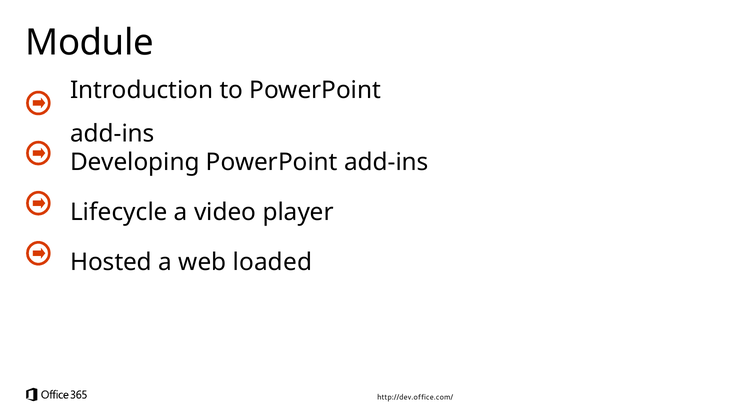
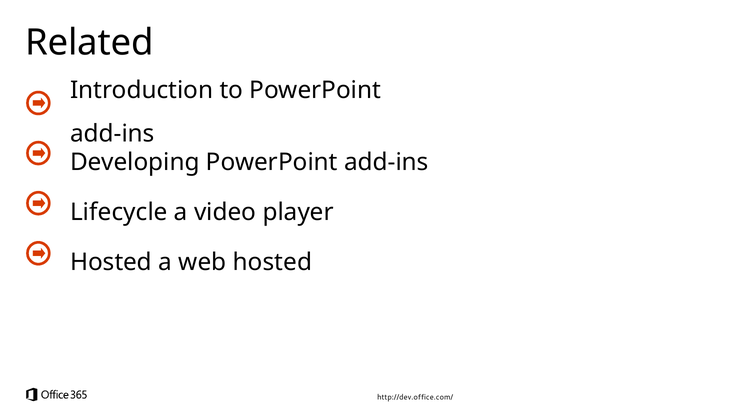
Module: Module -> Related (89, 43)
web loaded: loaded -> hosted (272, 263)
